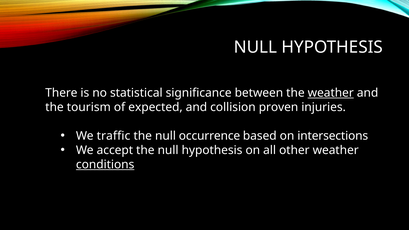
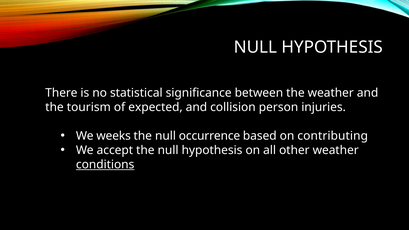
weather underline: present -> none (331, 93)
proven: proven -> person (278, 107)
traffic: traffic -> weeks (114, 136)
intersections: intersections -> contributing (333, 136)
